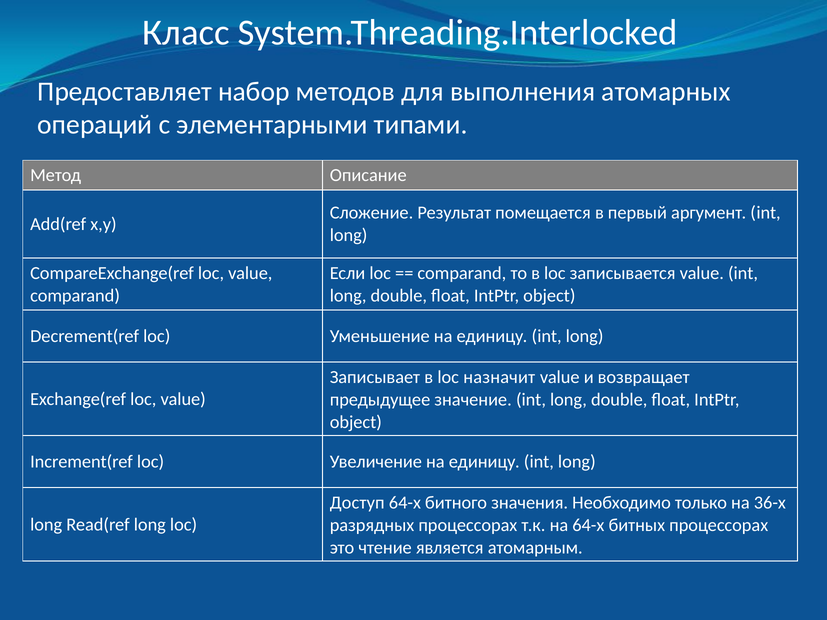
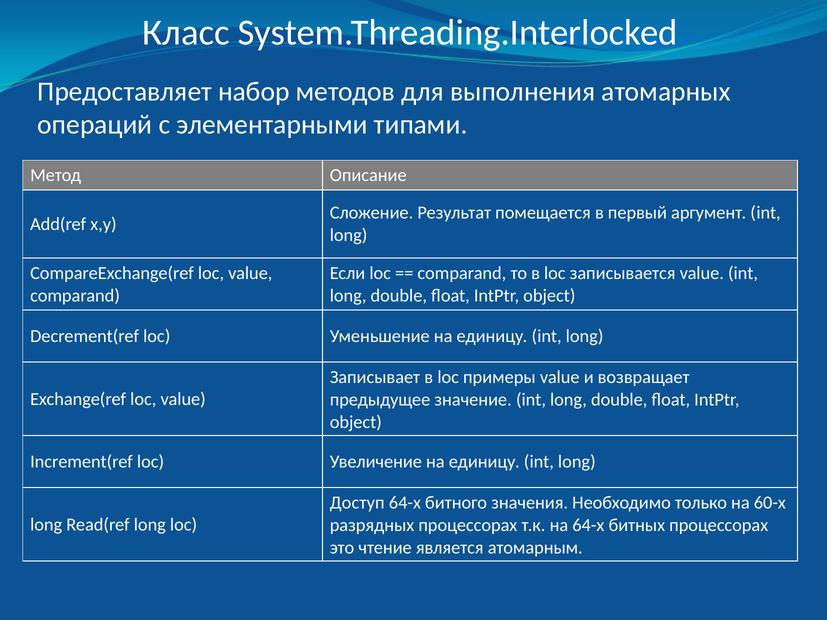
назначит: назначит -> примеры (499, 377)
36-х: 36-х -> 60-х (770, 503)
